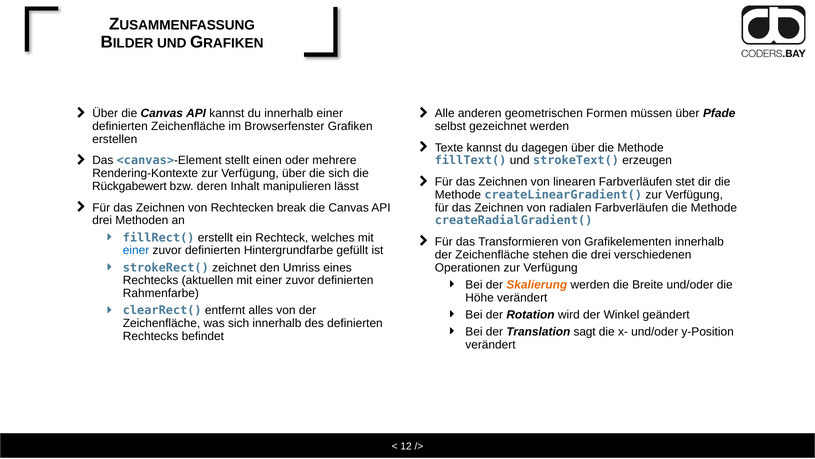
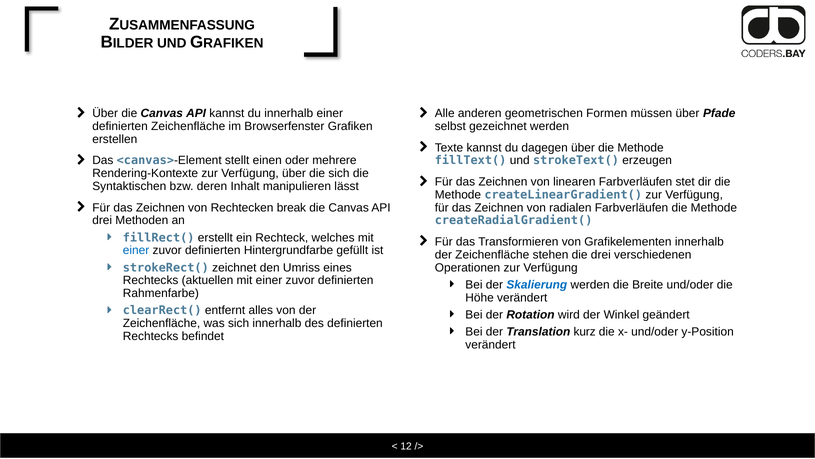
Rückgabewert: Rückgabewert -> Syntaktischen (129, 186)
Skalierung colour: orange -> blue (537, 284)
sagt: sagt -> kurz (585, 331)
